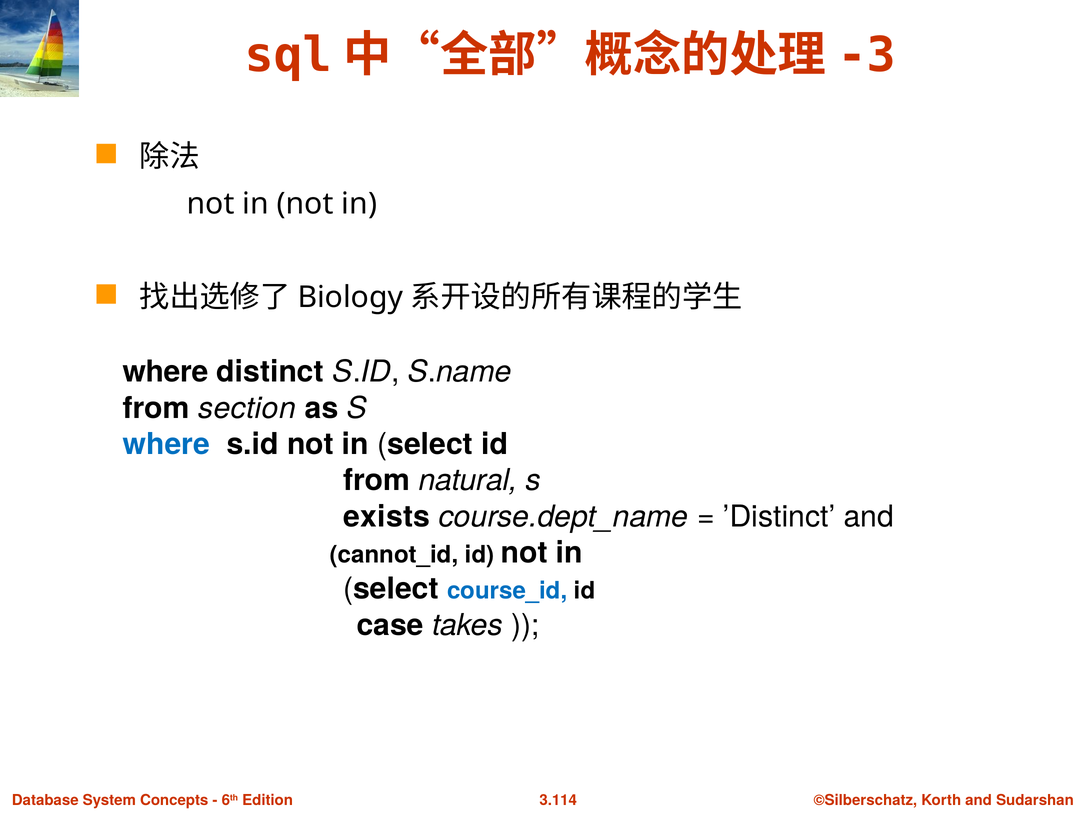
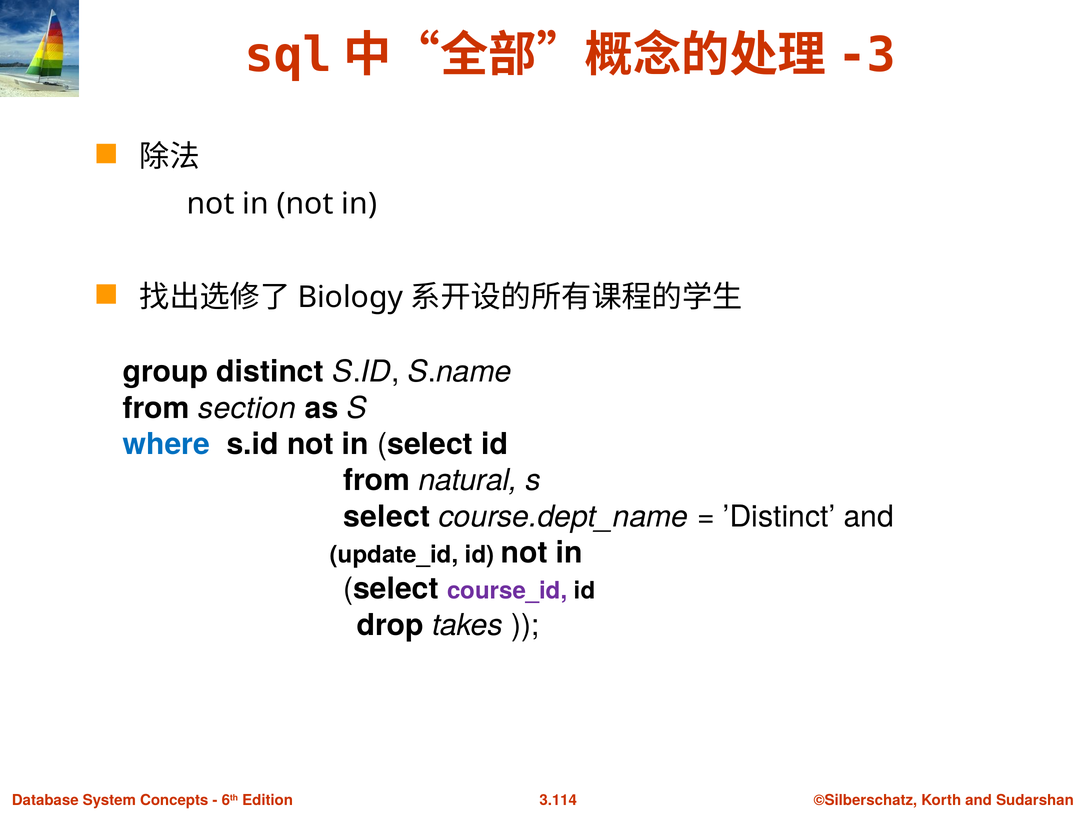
where: where -> group (165, 372)
exists: exists -> select (387, 516)
cannot_id: cannot_id -> update_id (394, 555)
course_id colour: blue -> purple (507, 591)
case: case -> drop (390, 625)
